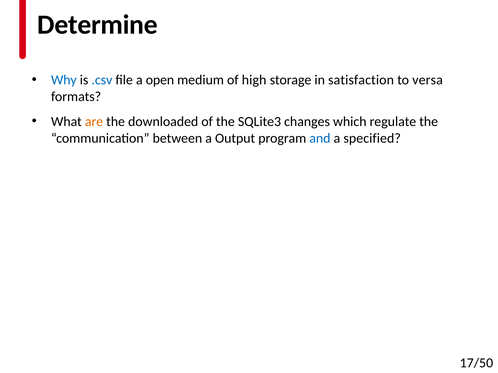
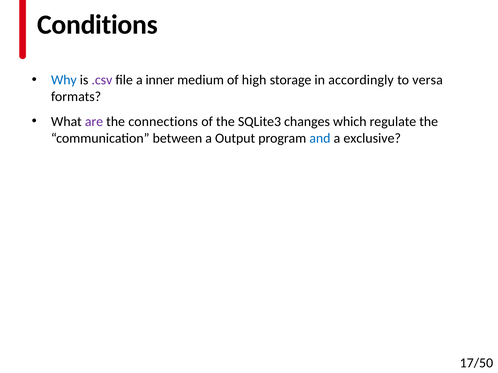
Determine: Determine -> Conditions (98, 25)
.csv colour: blue -> purple (102, 80)
open: open -> inner (160, 80)
satisfaction: satisfaction -> accordingly (361, 80)
are colour: orange -> purple (94, 122)
downloaded: downloaded -> connections (163, 122)
specified: specified -> exclusive (372, 138)
